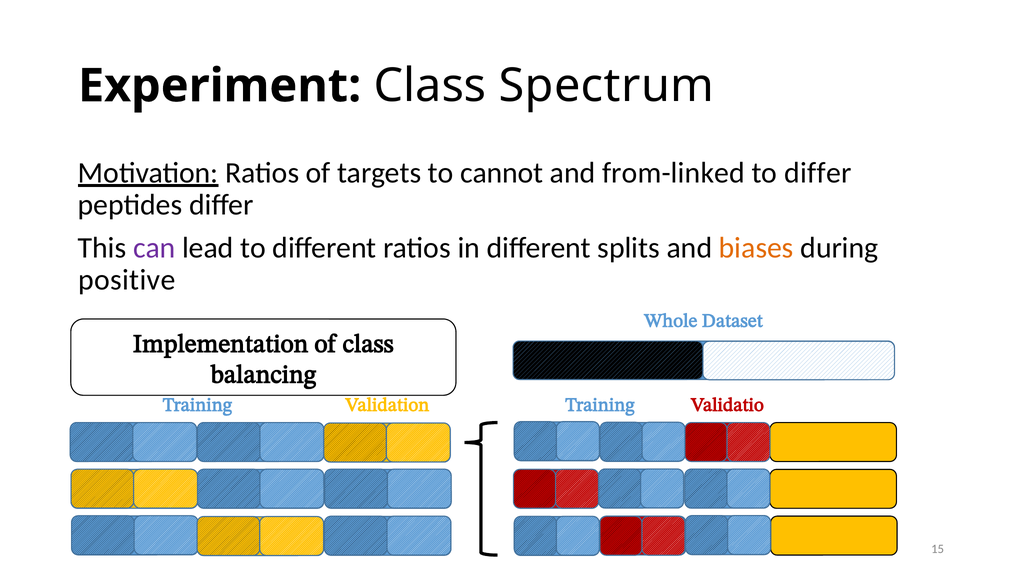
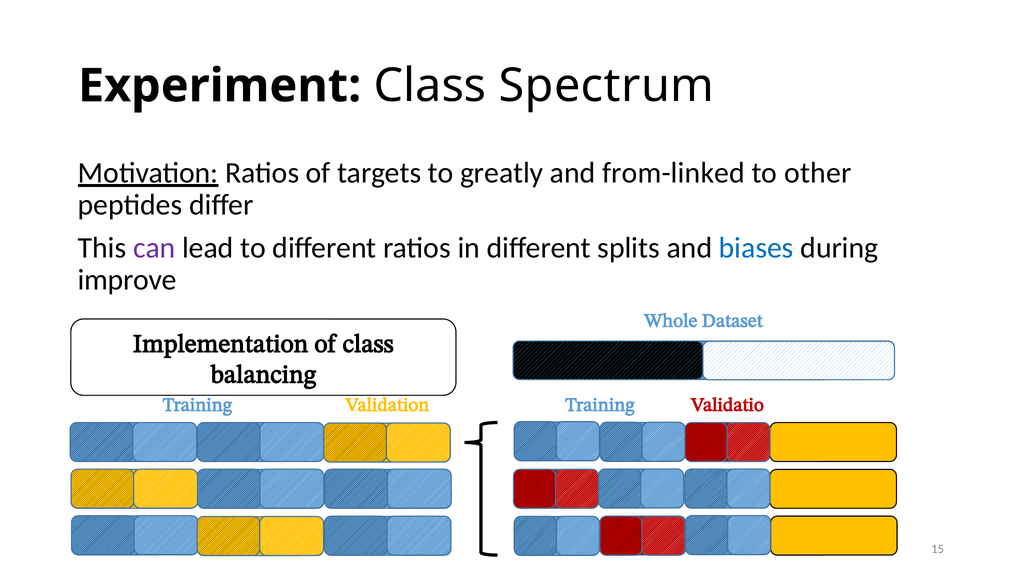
cannot: cannot -> greatly (502, 173)
to differ: differ -> other (818, 173)
biases colour: orange -> blue (756, 248)
positive: positive -> improve (127, 280)
